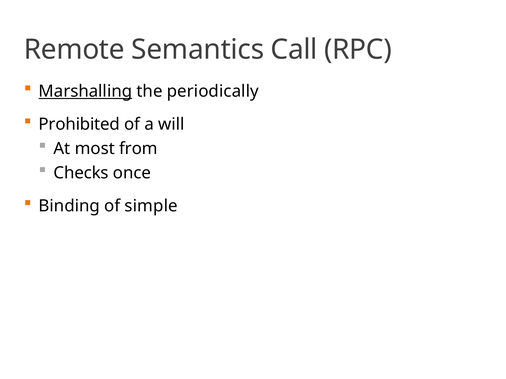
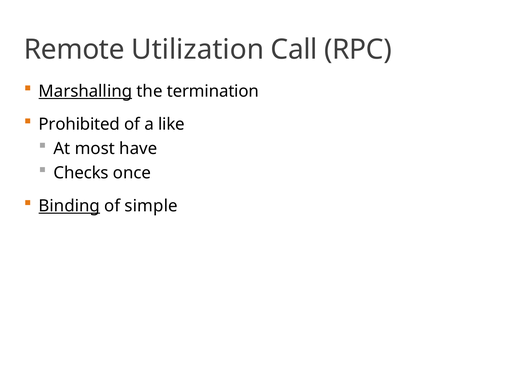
Semantics: Semantics -> Utilization (198, 50)
periodically: periodically -> termination (213, 92)
will: will -> like (171, 124)
from: from -> have (138, 149)
Binding underline: none -> present (69, 206)
